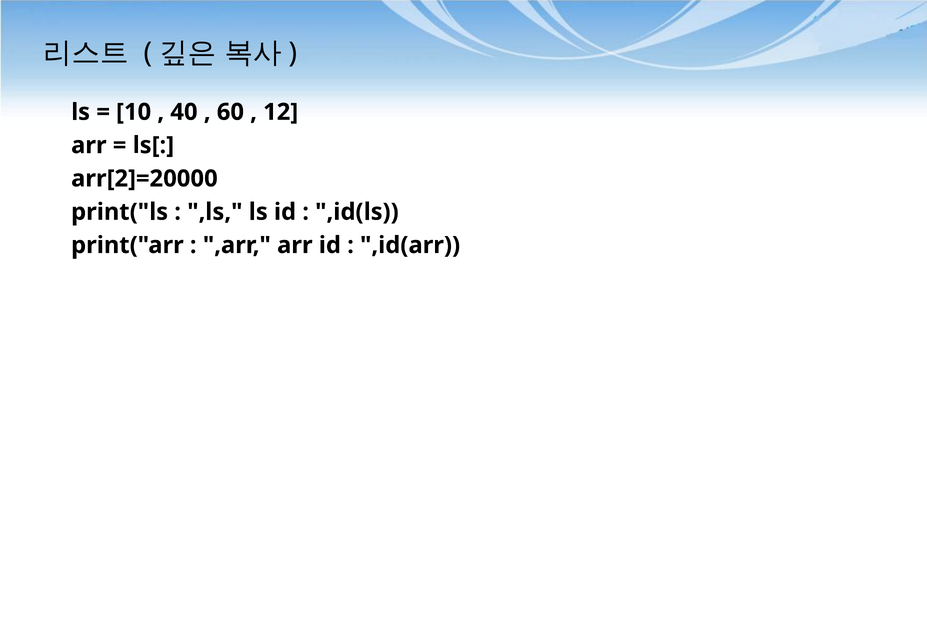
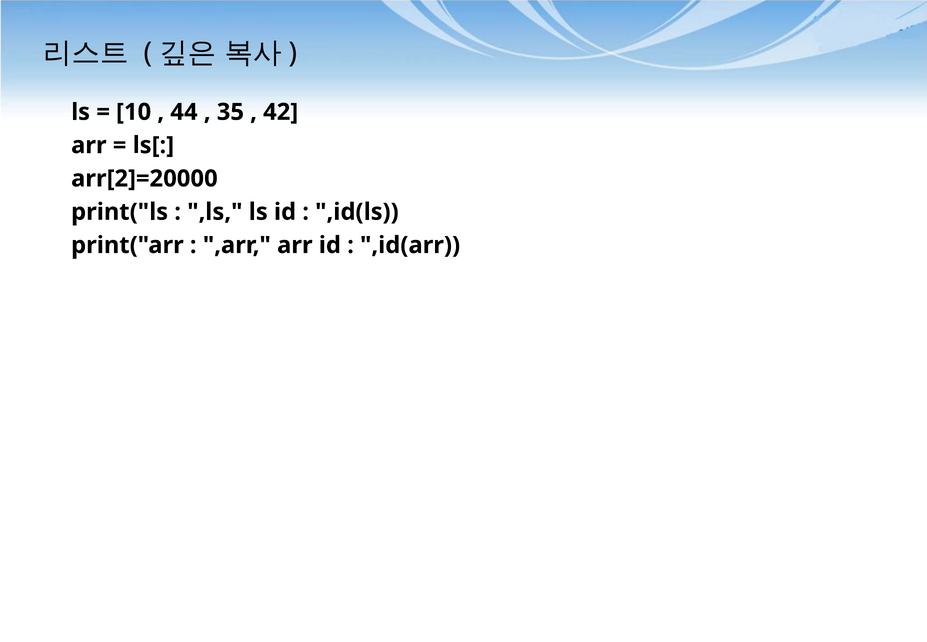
40: 40 -> 44 (184, 112)
60: 60 -> 35 (230, 112)
12: 12 -> 42 (281, 112)
